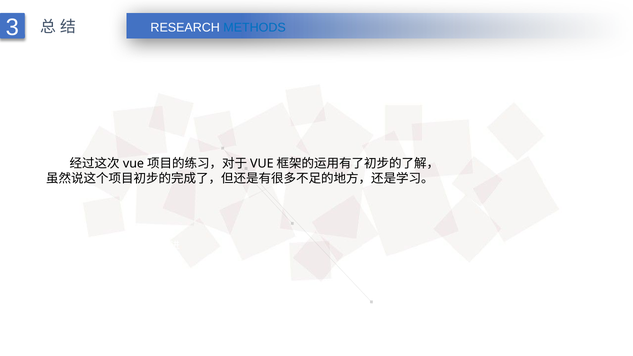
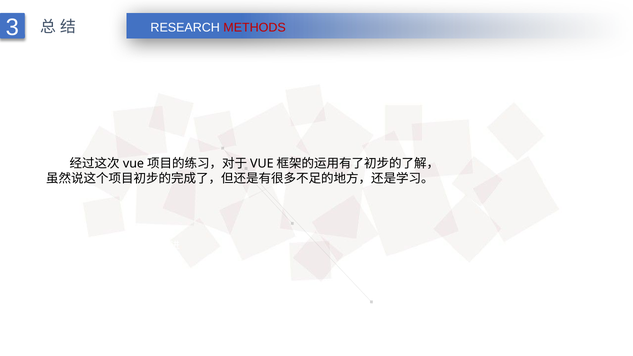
METHODS colour: blue -> red (255, 28)
